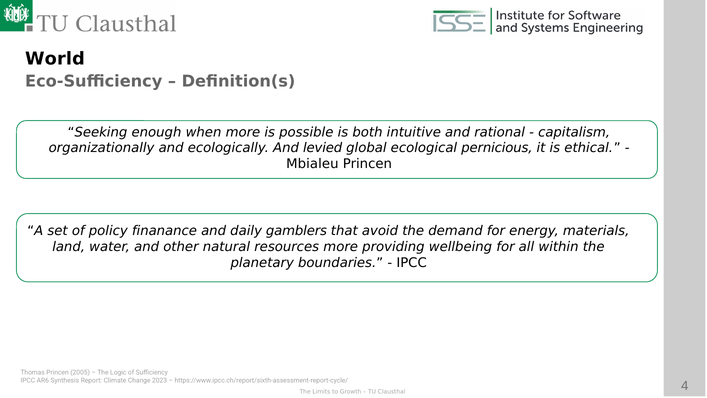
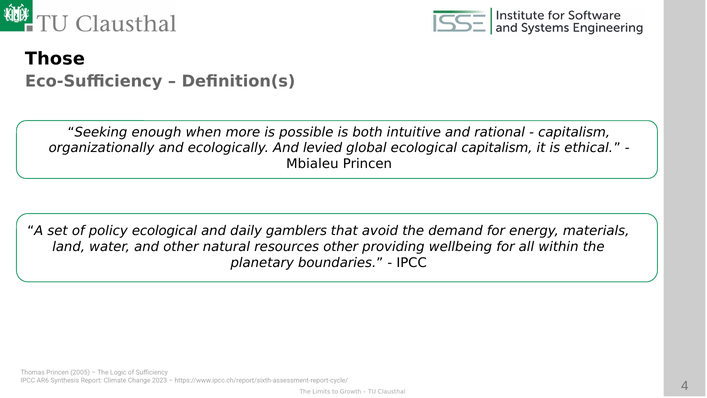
World: World -> Those (55, 59)
ecological pernicious: pernicious -> capitalism (497, 148)
policy finanance: finanance -> ecological (165, 231)
resources more: more -> other (341, 247)
